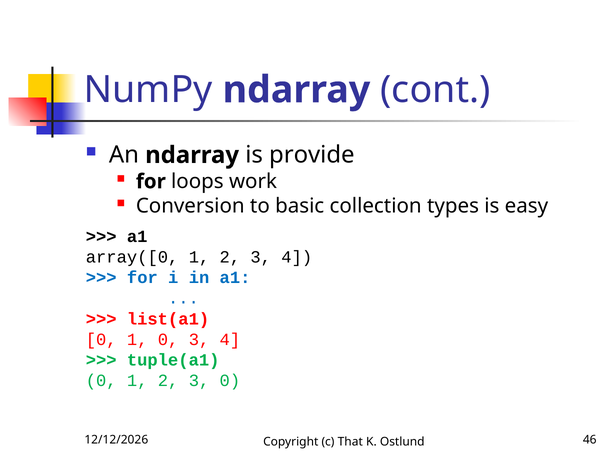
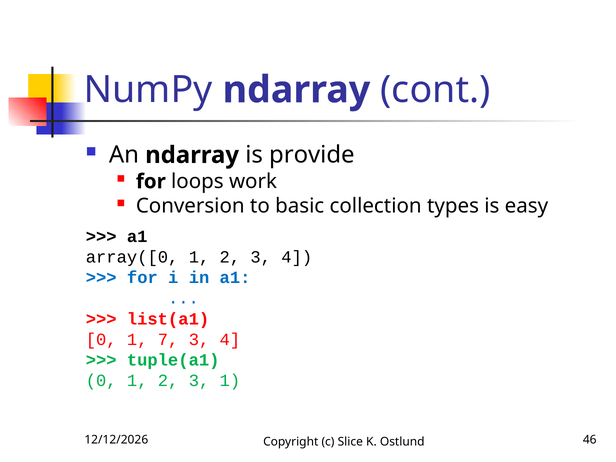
1 0: 0 -> 7 (168, 339)
3 0: 0 -> 1 (230, 381)
That: That -> Slice (350, 442)
